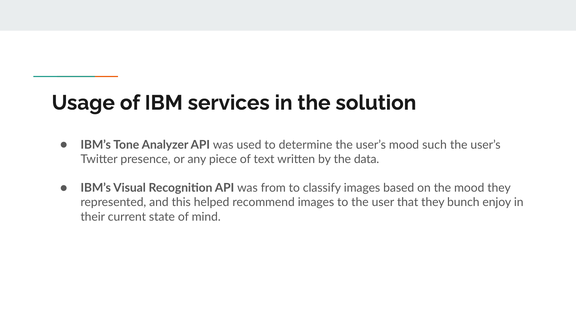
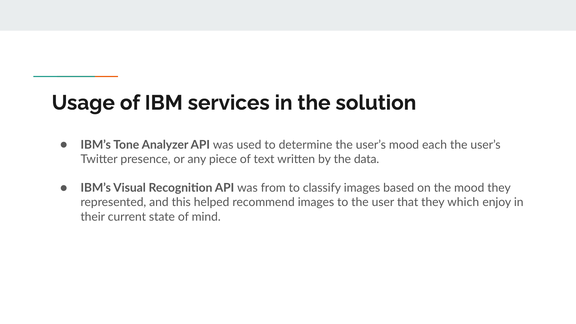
such: such -> each (435, 145)
bunch: bunch -> which (463, 202)
